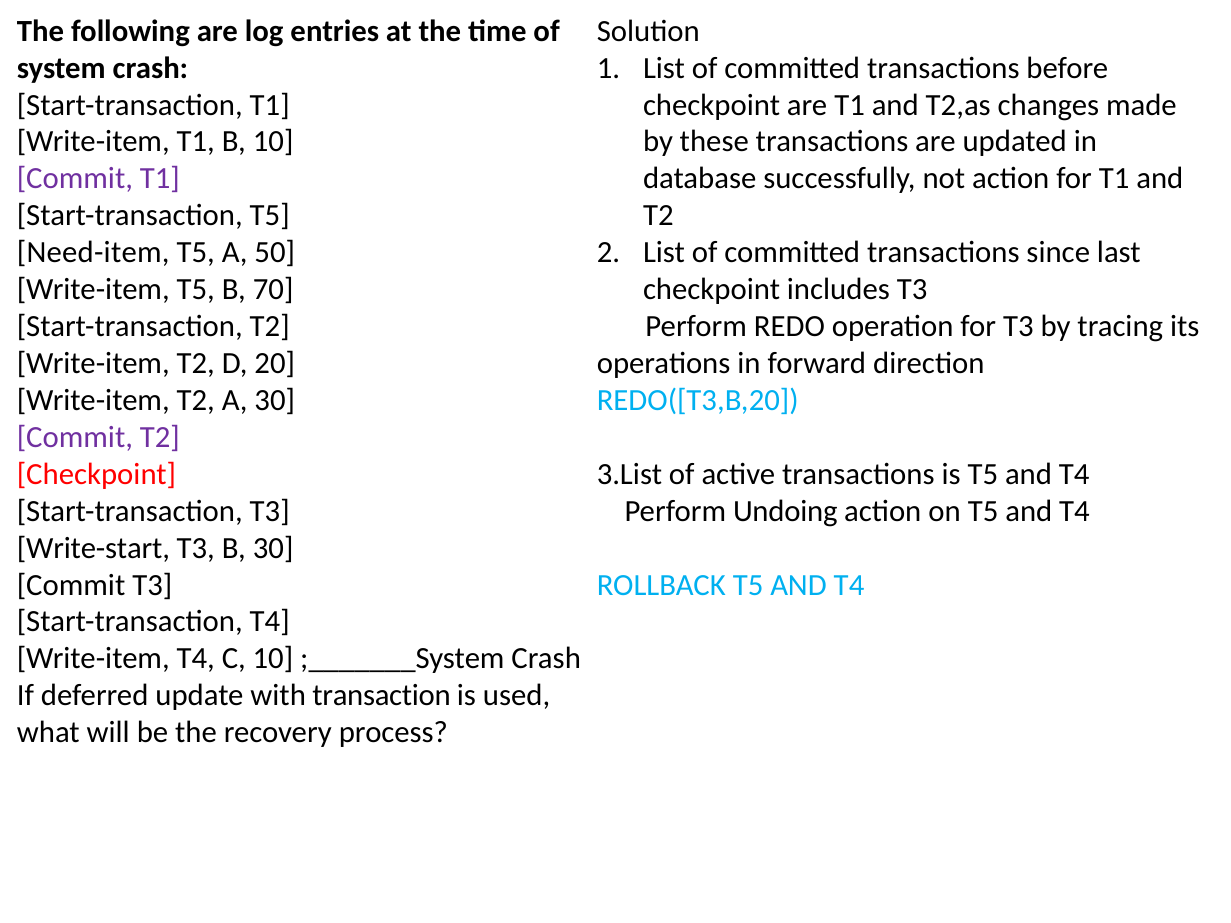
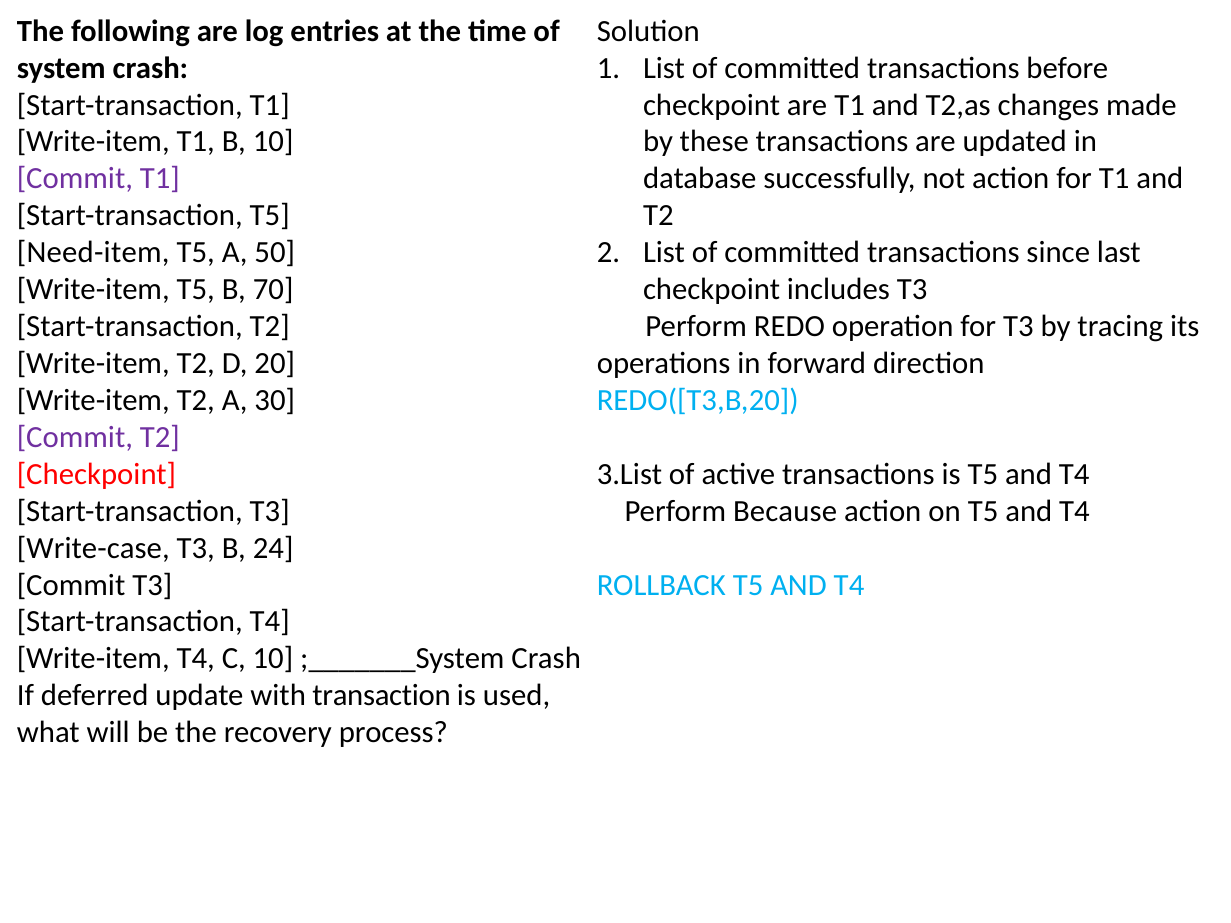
Undoing: Undoing -> Because (785, 511)
Write-start: Write-start -> Write-case (93, 548)
B 30: 30 -> 24 (273, 548)
